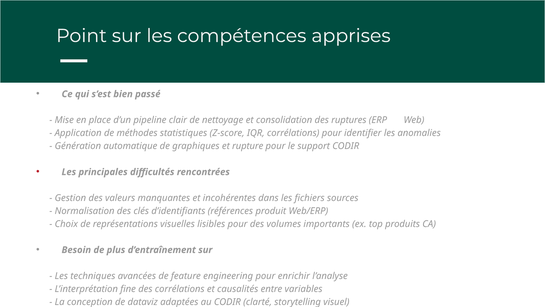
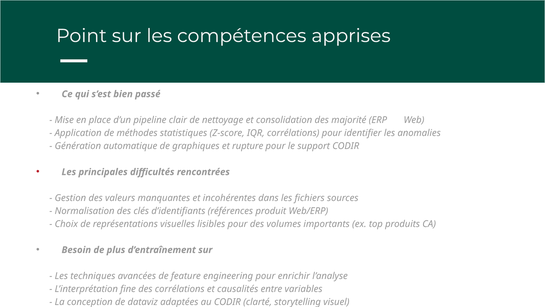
ruptures: ruptures -> majorité (349, 120)
